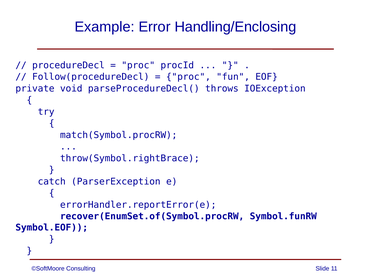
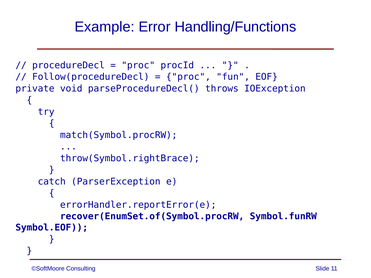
Handling/Enclosing: Handling/Enclosing -> Handling/Functions (235, 27)
